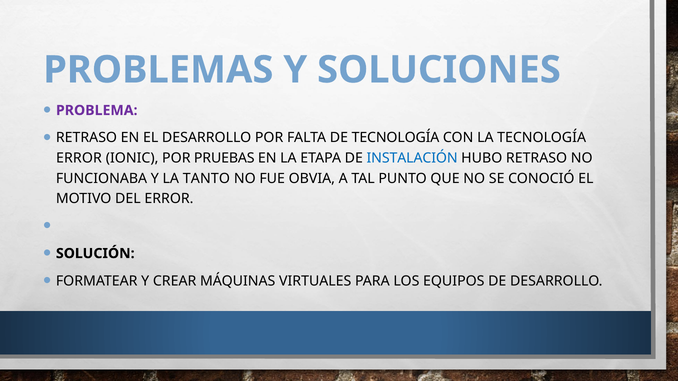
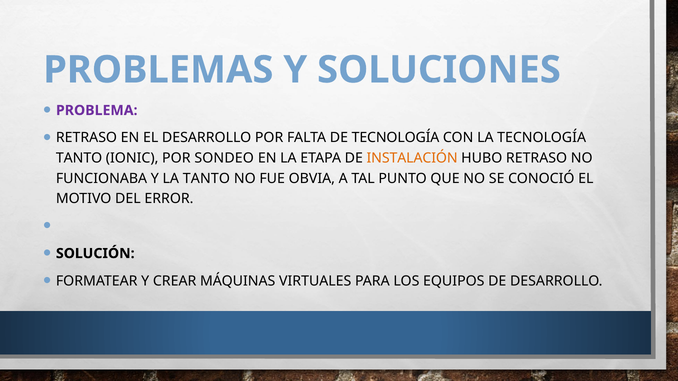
ERROR: ERROR -> TANTO (79, 158)
PRUEBAS: PRUEBAS -> SONDEO (224, 158)
INSTALACIÓN colour: blue -> orange (412, 158)
